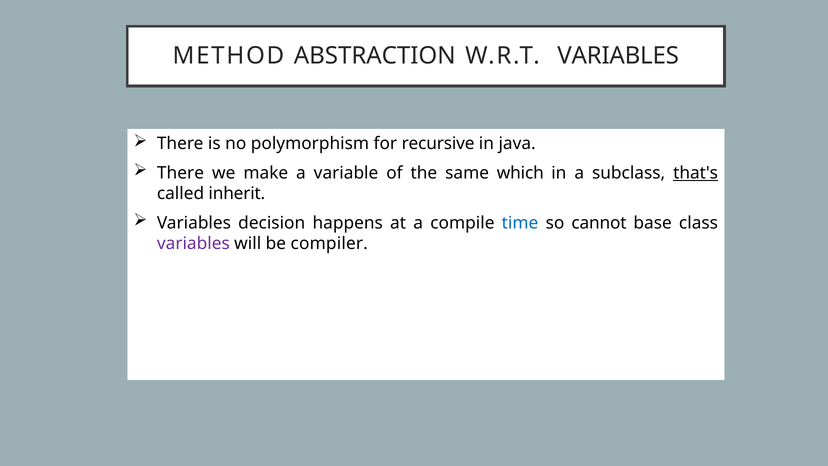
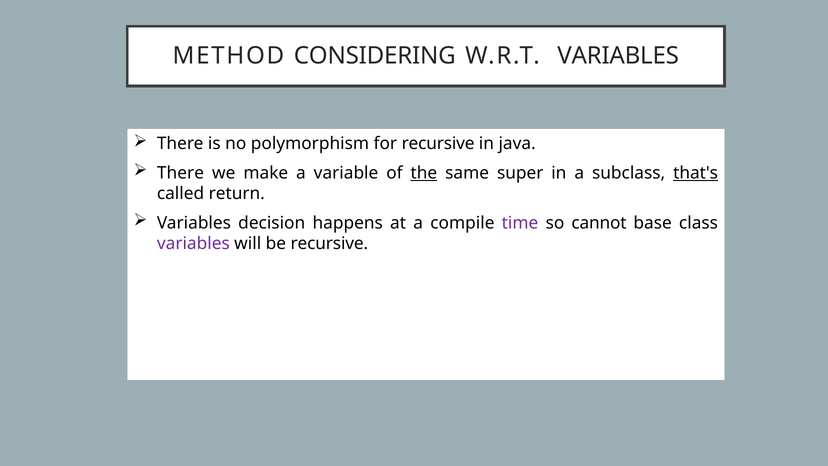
ABSTRACTION: ABSTRACTION -> CONSIDERING (375, 56)
the underline: none -> present (424, 173)
which: which -> super (520, 173)
inherit: inherit -> return (237, 194)
time colour: blue -> purple (520, 223)
be compiler: compiler -> recursive (329, 244)
